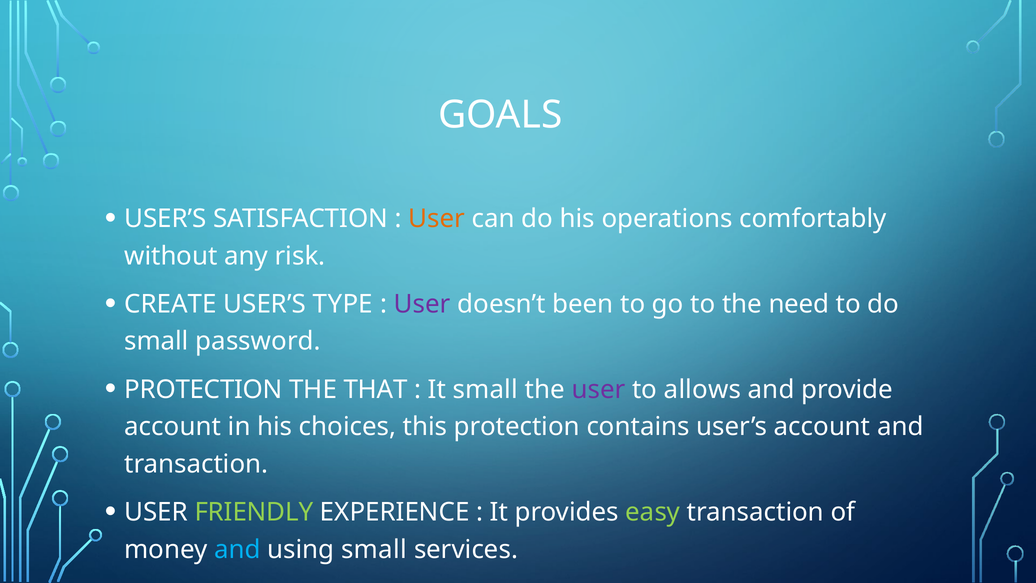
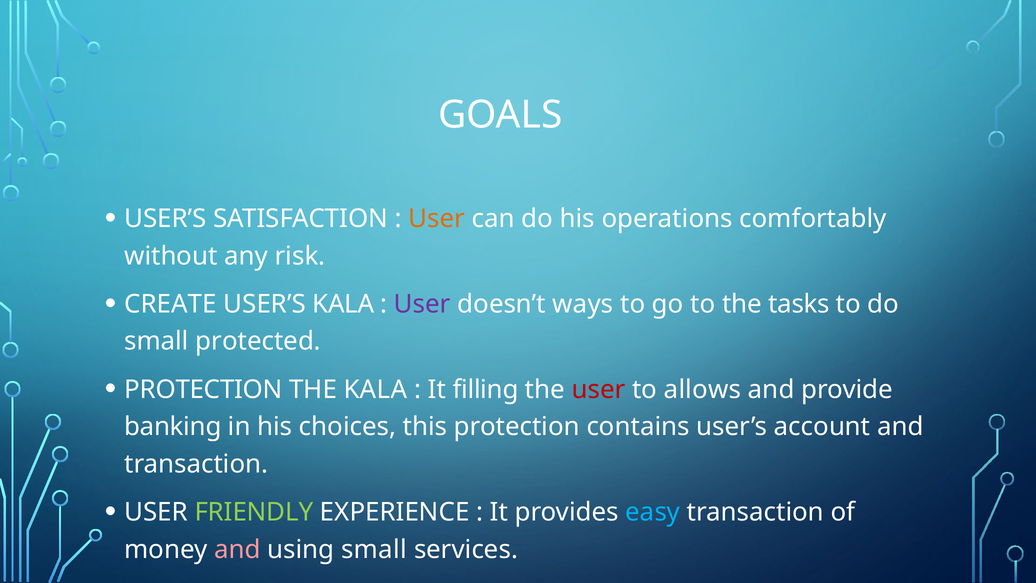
USER’S TYPE: TYPE -> KALA (343, 304)
been: been -> ways (583, 304)
need: need -> tasks (799, 304)
password: password -> protected (258, 341)
THE THAT: THAT -> KALA (375, 389)
It small: small -> filling (486, 389)
user colour: purple -> red (599, 389)
account: account -> banking (173, 427)
easy colour: light green -> light blue (653, 512)
and colour: light blue -> pink (237, 549)
